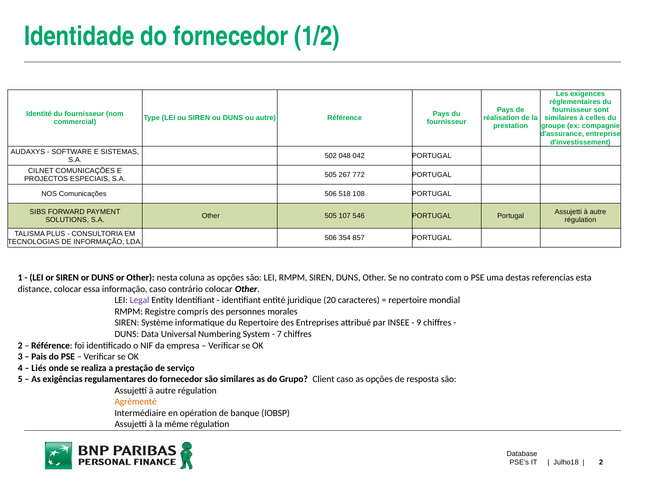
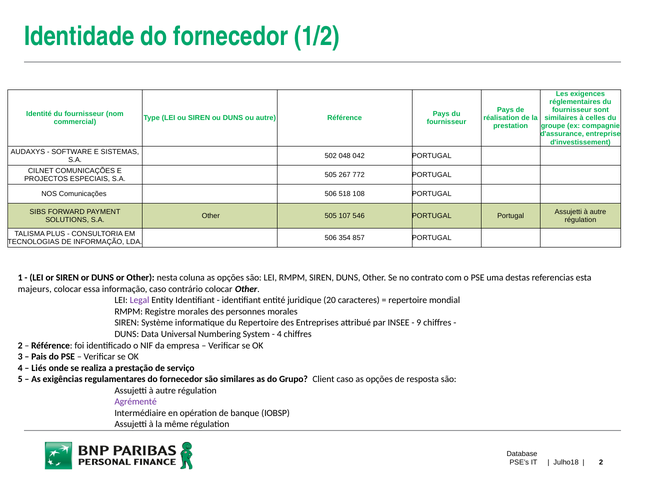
distance: distance -> majeurs (35, 289)
Registre compris: compris -> morales (193, 311)
7: 7 -> 4 (279, 334)
Agrémenté colour: orange -> purple (136, 402)
